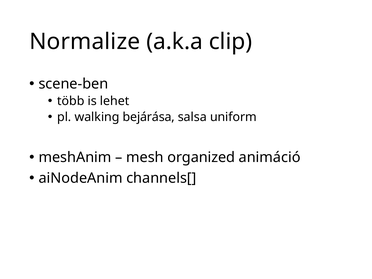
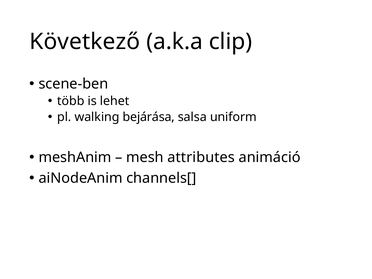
Normalize: Normalize -> Következő (85, 42)
organized: organized -> attributes (201, 157)
